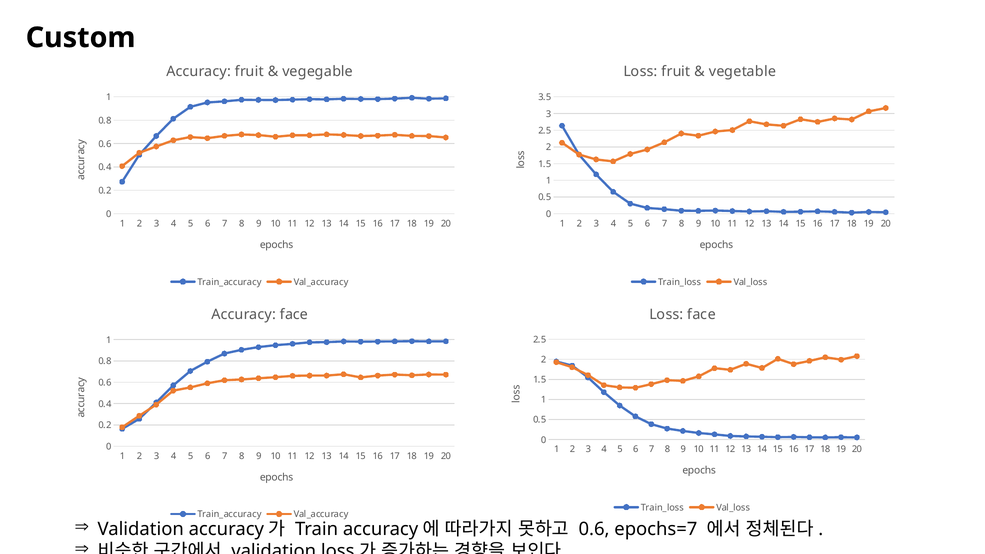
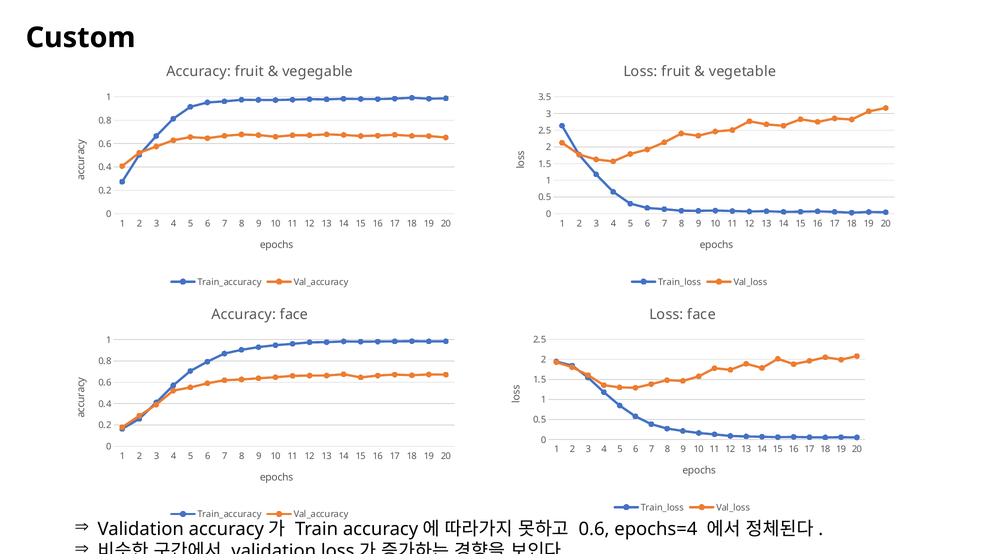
epochs=7: epochs=7 -> epochs=4 (656, 529)
